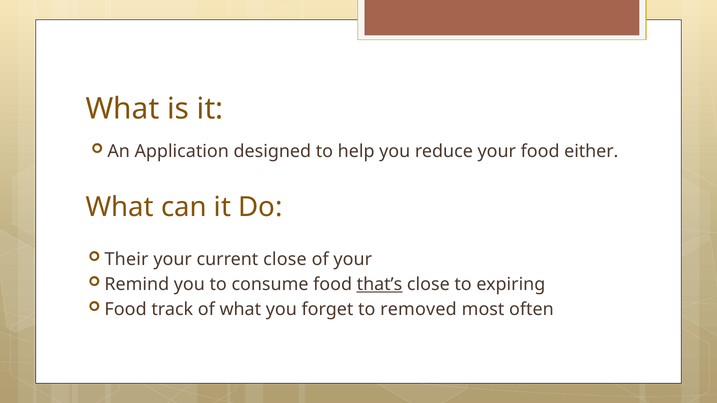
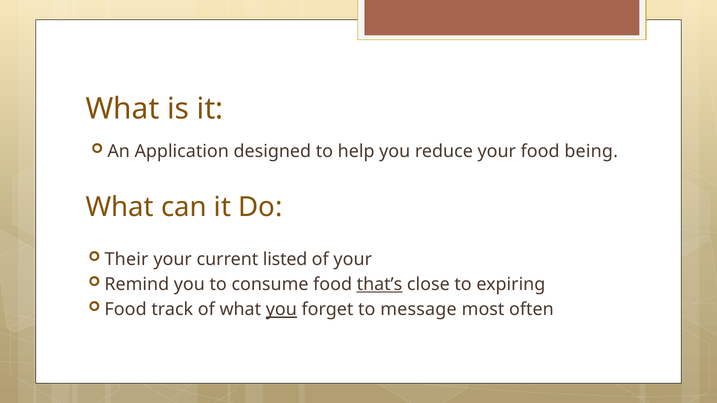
either: either -> being (591, 151)
current close: close -> listed (285, 260)
you underline: none -> present (281, 310)
removed: removed -> message (418, 310)
